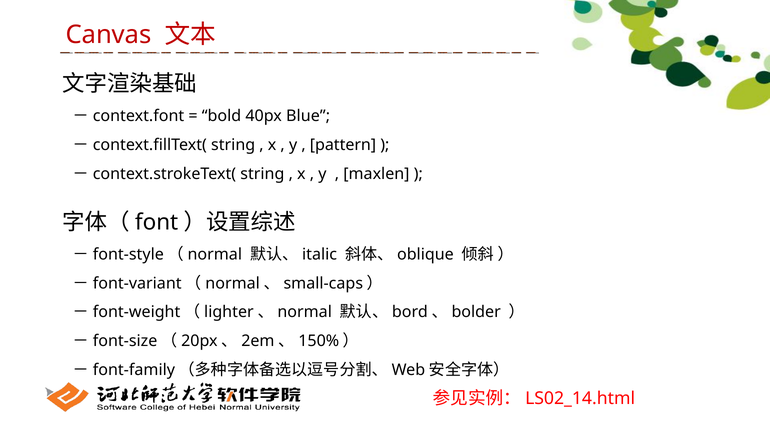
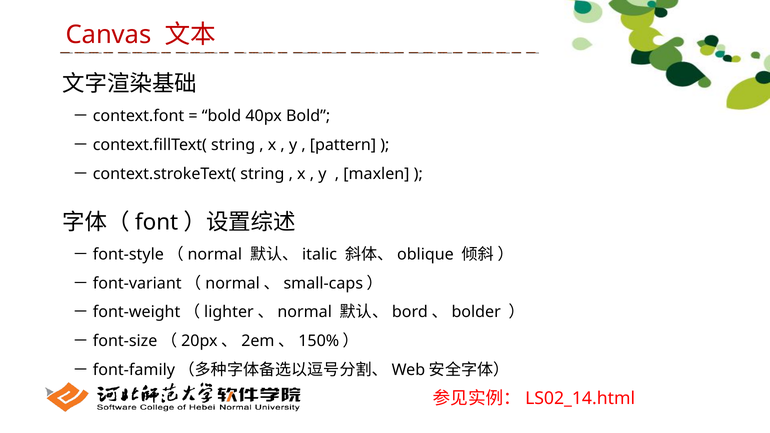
40px Blue: Blue -> Bold (308, 116)
